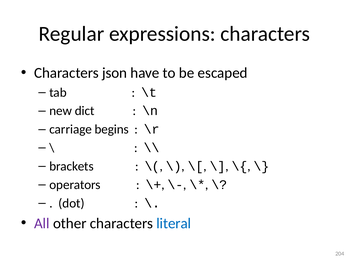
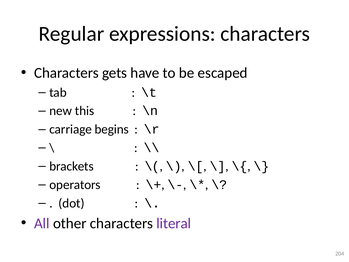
json: json -> gets (115, 73)
dict: dict -> this (85, 111)
literal colour: blue -> purple (174, 223)
